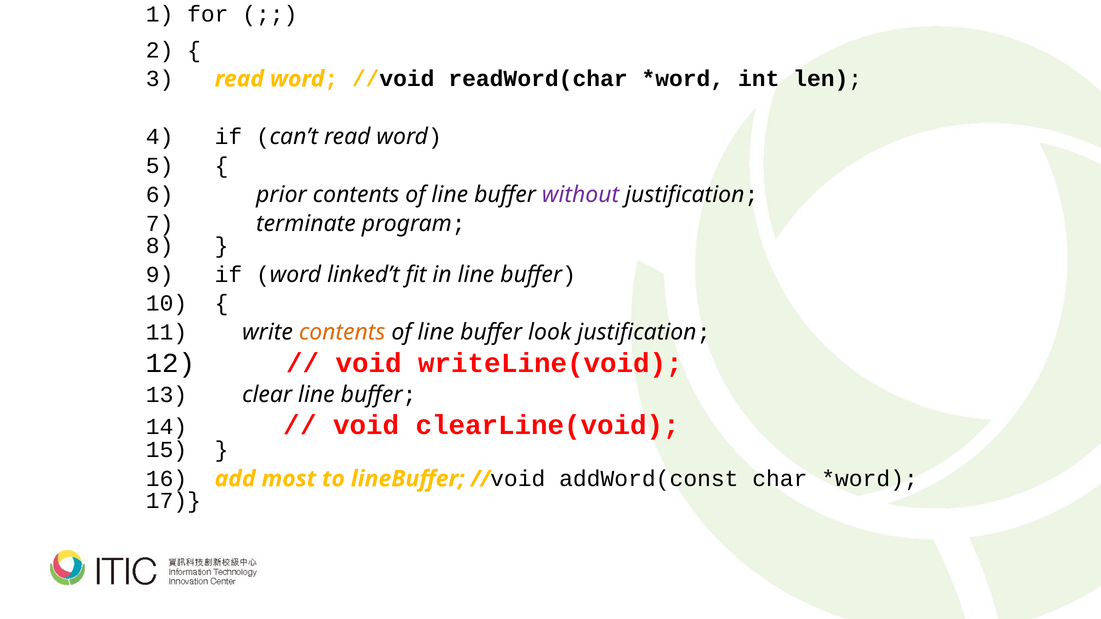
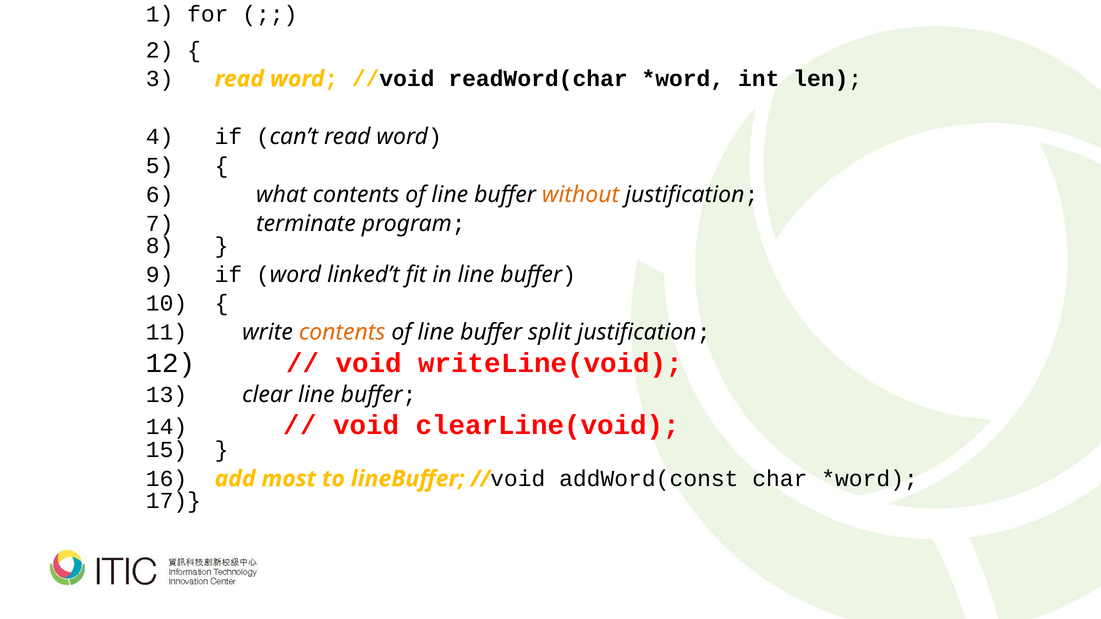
prior: prior -> what (281, 195)
without colour: purple -> orange (581, 195)
look: look -> split (550, 332)
